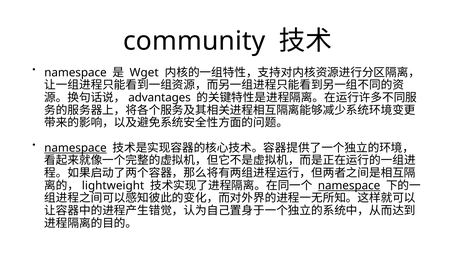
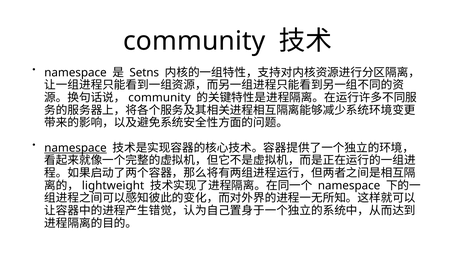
Wget: Wget -> Setns (144, 73)
advantages: advantages -> community (159, 98)
namespace underline: present -> none (349, 185)
